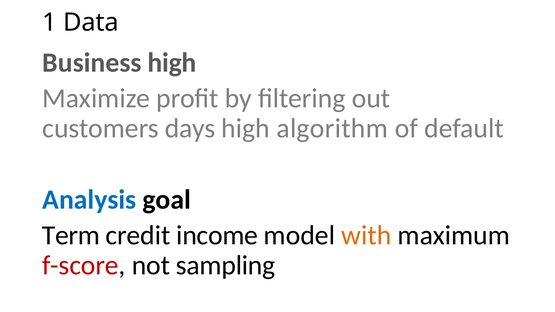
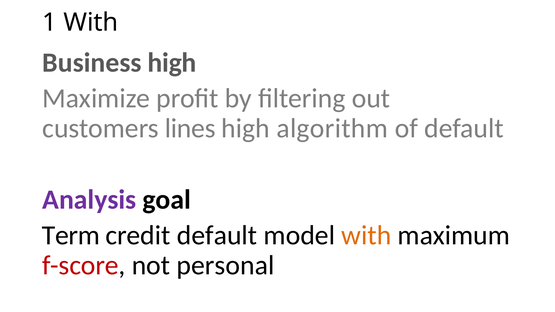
1 Data: Data -> With (91, 23)
days: days -> lines (190, 128)
Analysis colour: blue -> purple (89, 200)
credit income: income -> default (217, 236)
sampling: sampling -> personal (225, 266)
